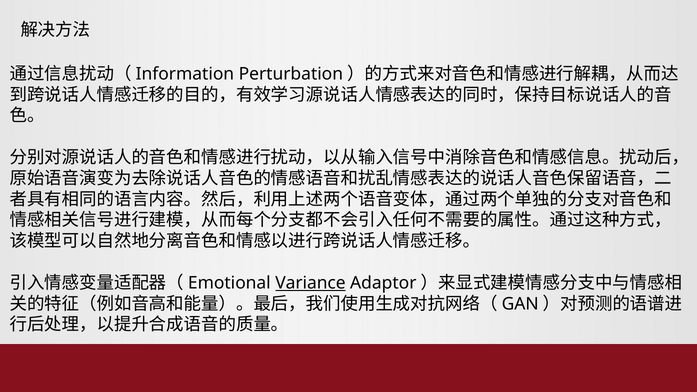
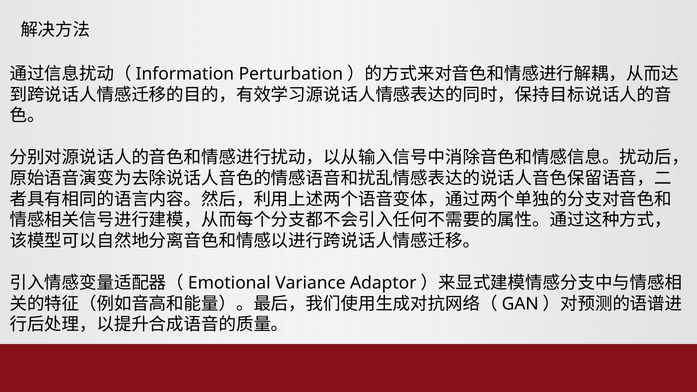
Variance underline: present -> none (310, 283)
